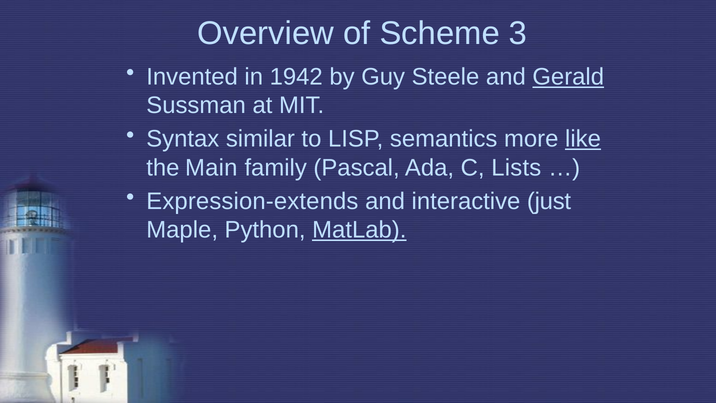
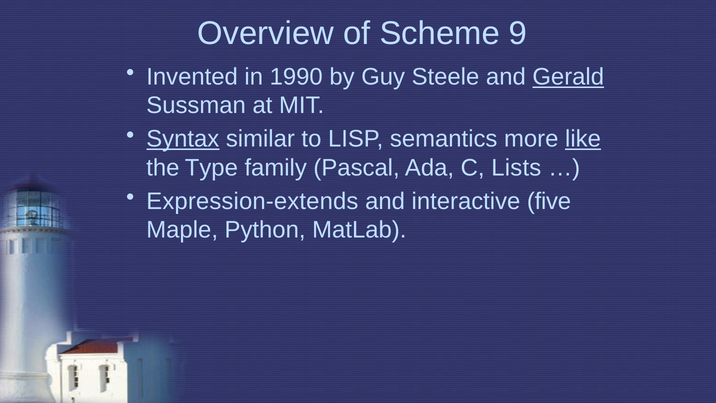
3: 3 -> 9 (518, 34)
1942: 1942 -> 1990 (296, 77)
Syntax underline: none -> present (183, 139)
Main: Main -> Type (211, 168)
just: just -> five (549, 201)
MatLab underline: present -> none (359, 230)
